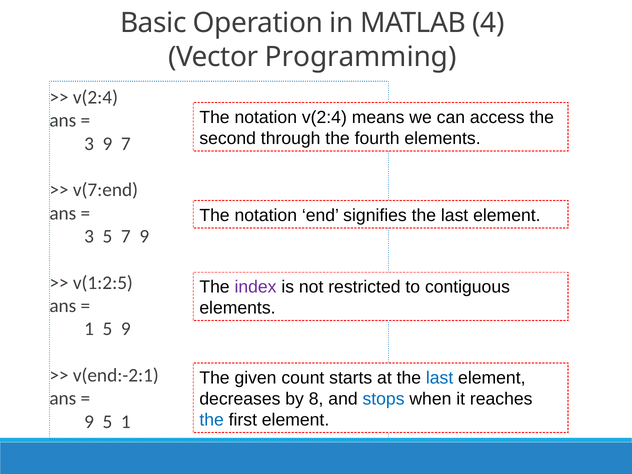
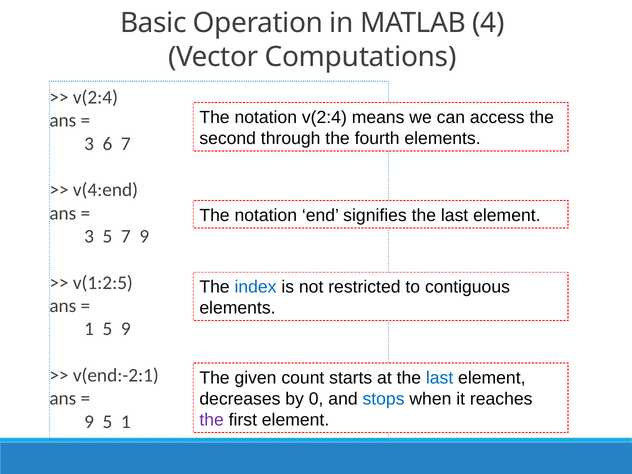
Programming: Programming -> Computations (361, 57)
3 9: 9 -> 6 (107, 144)
v(7:end: v(7:end -> v(4:end (105, 190)
index colour: purple -> blue (256, 287)
8: 8 -> 0 (316, 399)
the colour: blue -> purple (212, 420)
